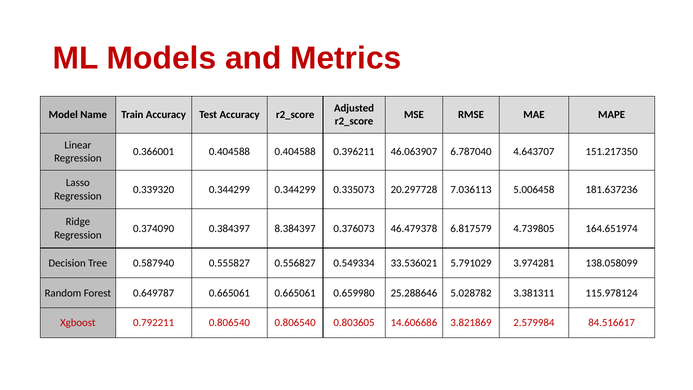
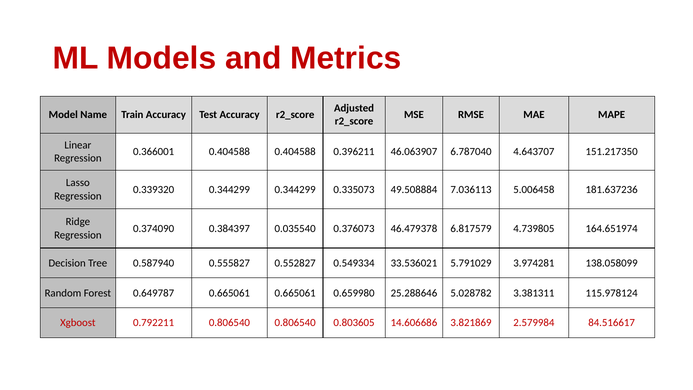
20.297728: 20.297728 -> 49.508884 (414, 189)
8.384397: 8.384397 -> 0.035540 (295, 228)
0.556827: 0.556827 -> 0.552827 (295, 263)
